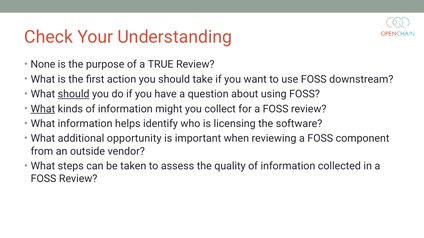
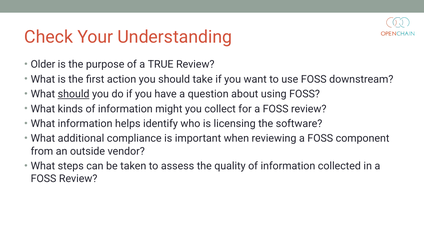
None: None -> Older (43, 65)
What underline: present -> none (43, 109)
opportunity: opportunity -> compliance (134, 139)
